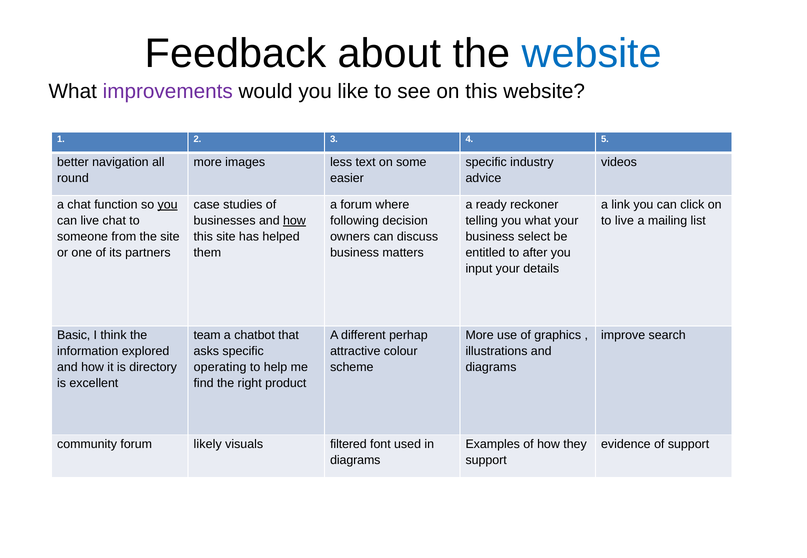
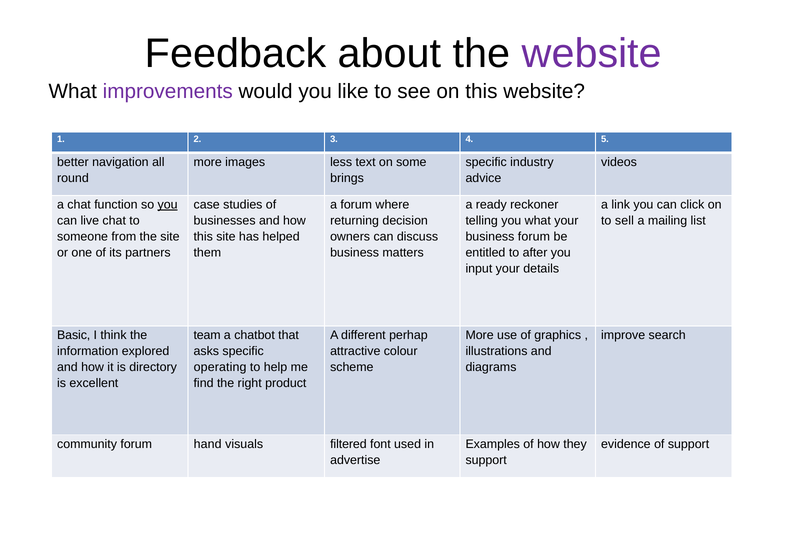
website colour: blue -> purple (592, 54)
easier: easier -> brings (347, 178)
how underline: present -> none (294, 221)
following: following -> returning (355, 221)
to live: live -> sell (624, 221)
business select: select -> forum (534, 237)
likely: likely -> hand (208, 445)
diagrams: diagrams -> advertise (355, 461)
